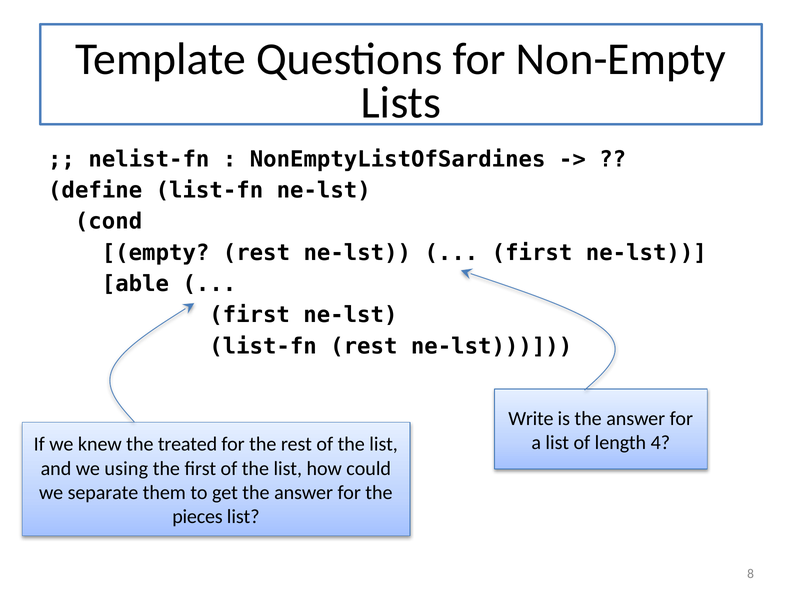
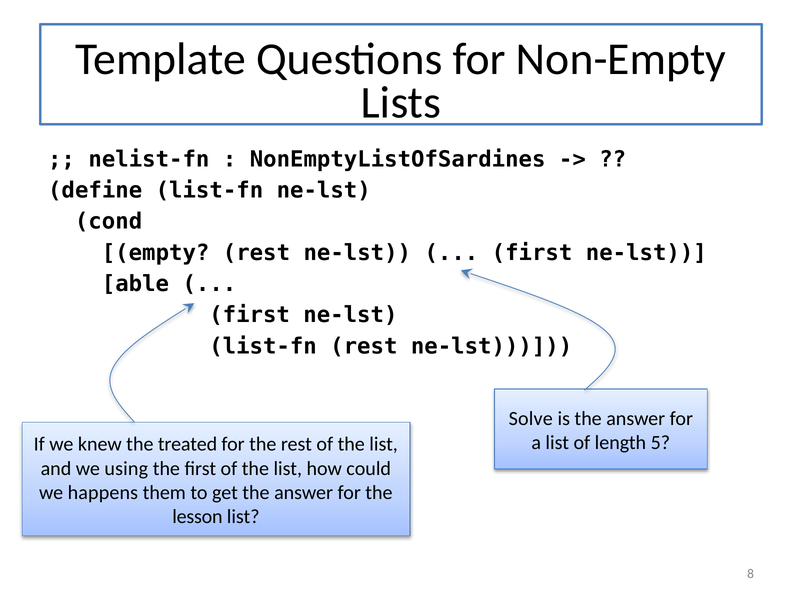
Write: Write -> Solve (531, 419)
4: 4 -> 5 (660, 443)
separate: separate -> happens (103, 493)
pieces: pieces -> lesson (197, 517)
